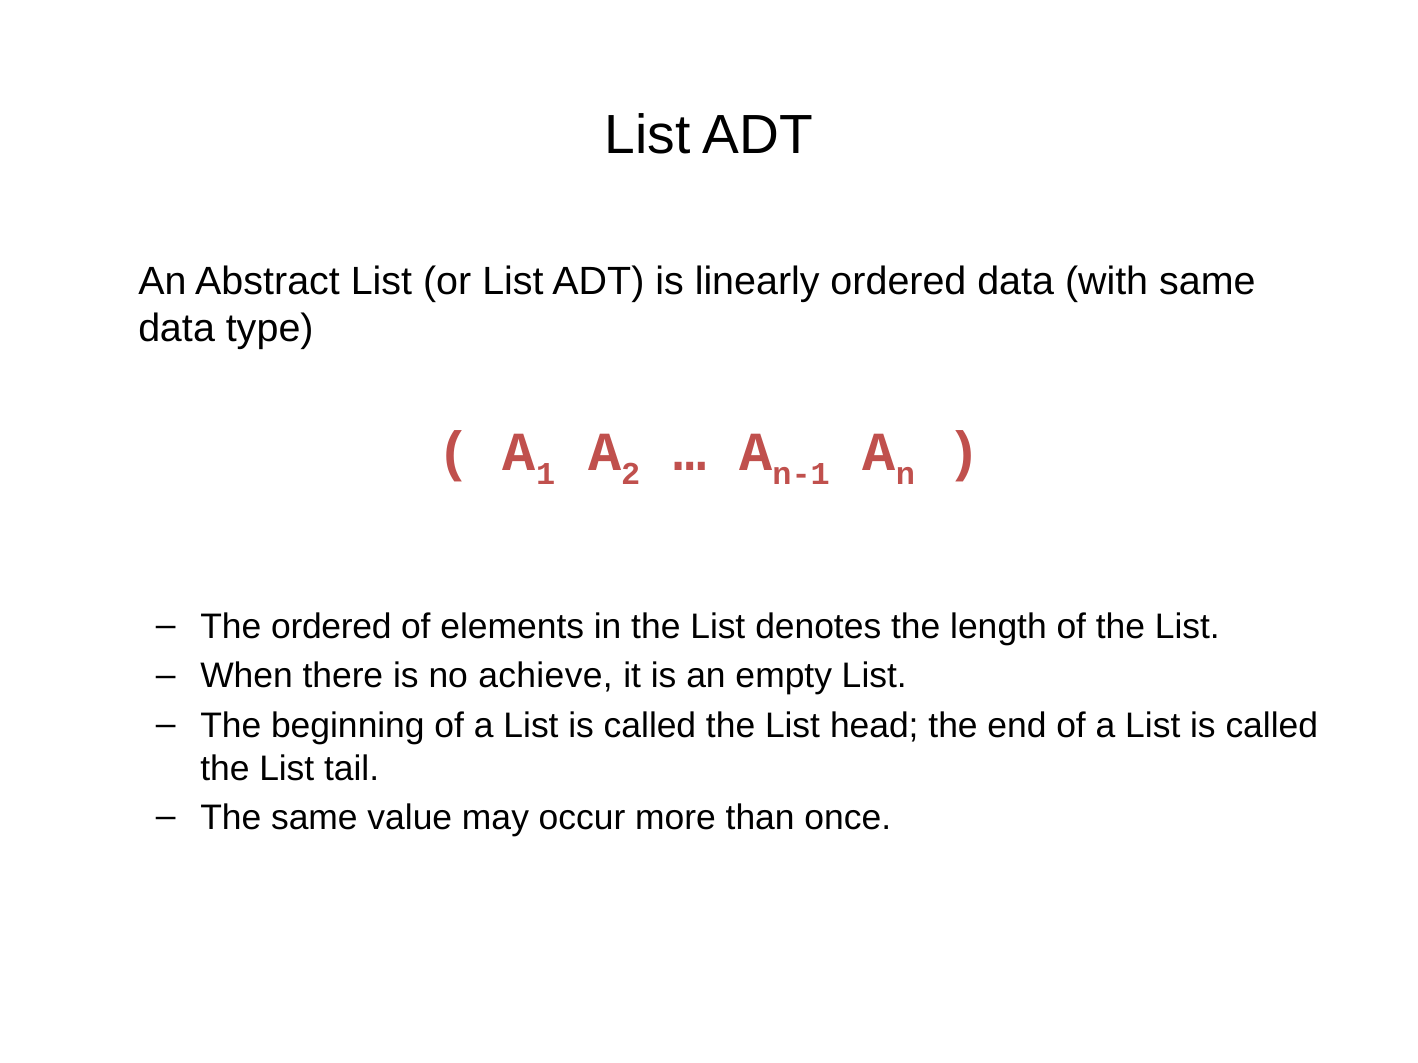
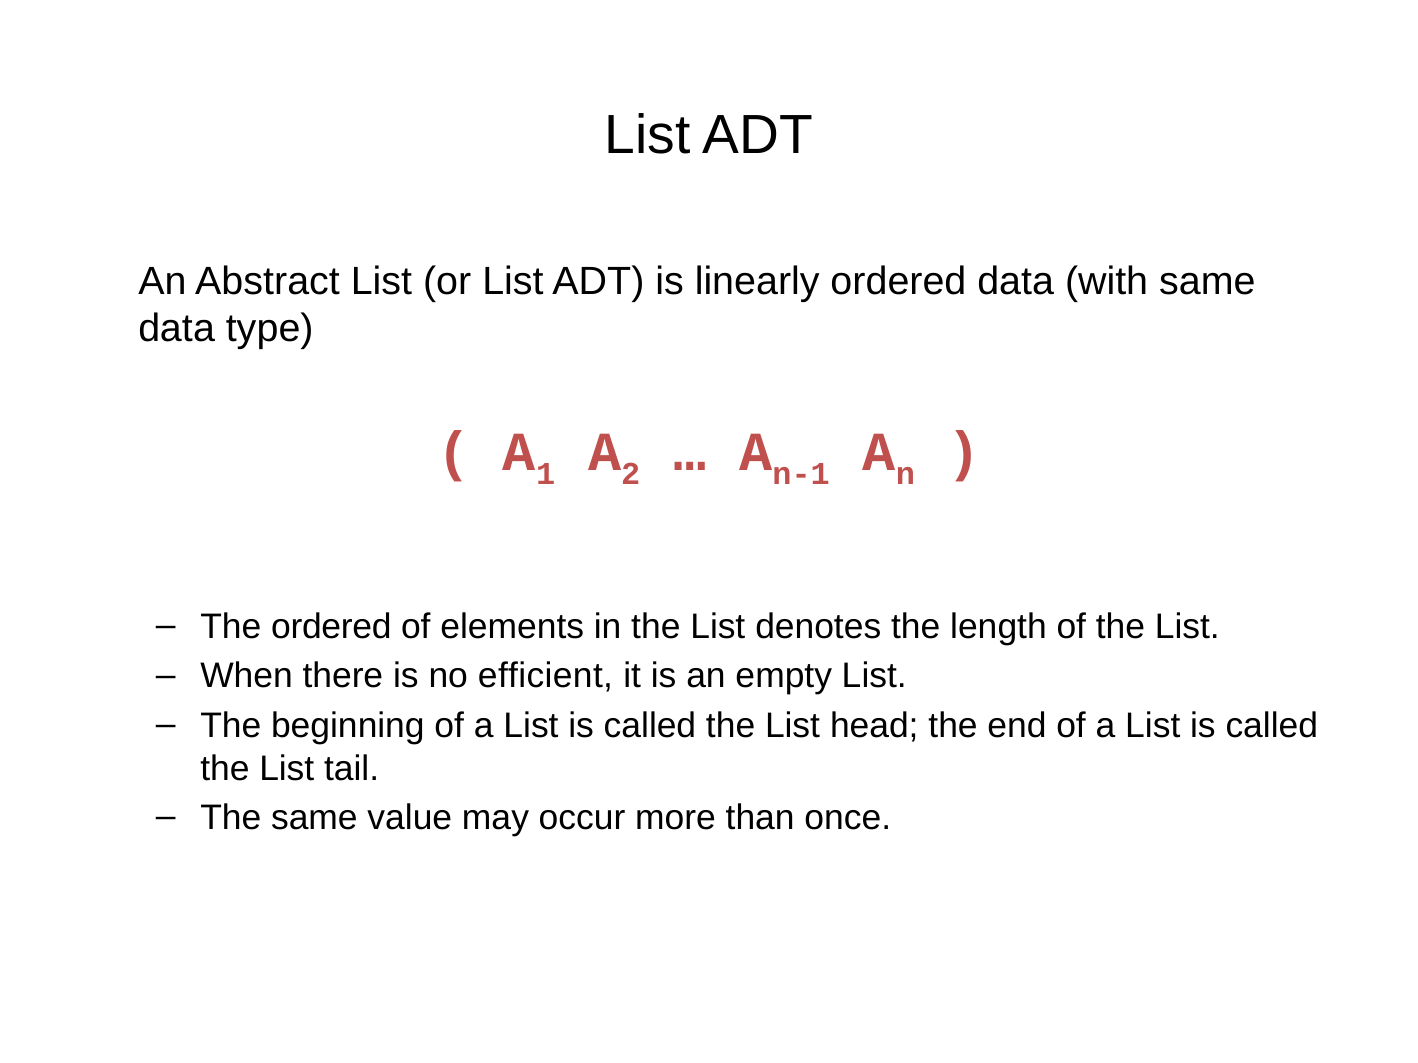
achieve: achieve -> efficient (546, 677)
